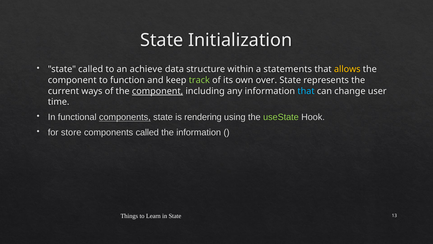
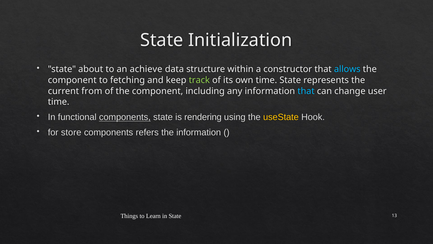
state called: called -> about (91, 69)
statements: statements -> constructor (288, 69)
allows colour: yellow -> light blue (347, 69)
function: function -> fetching (128, 80)
own over: over -> time (266, 80)
ways: ways -> from (92, 91)
component underline: present -> none (158, 91)
useState colour: light green -> yellow (281, 117)
components called: called -> refers (147, 132)
